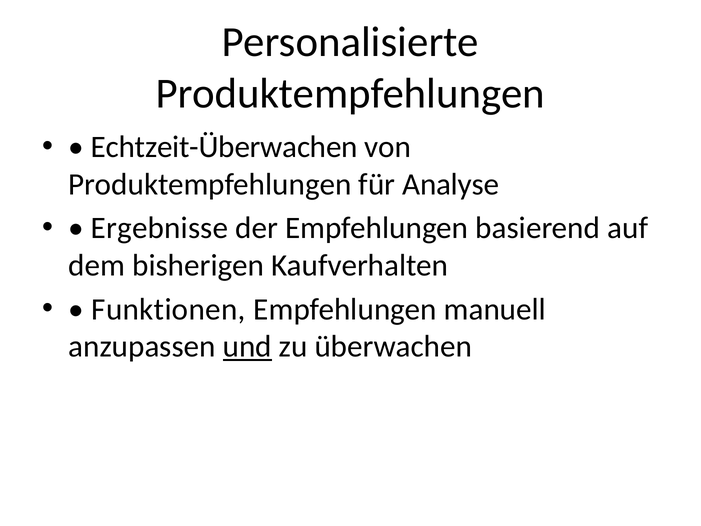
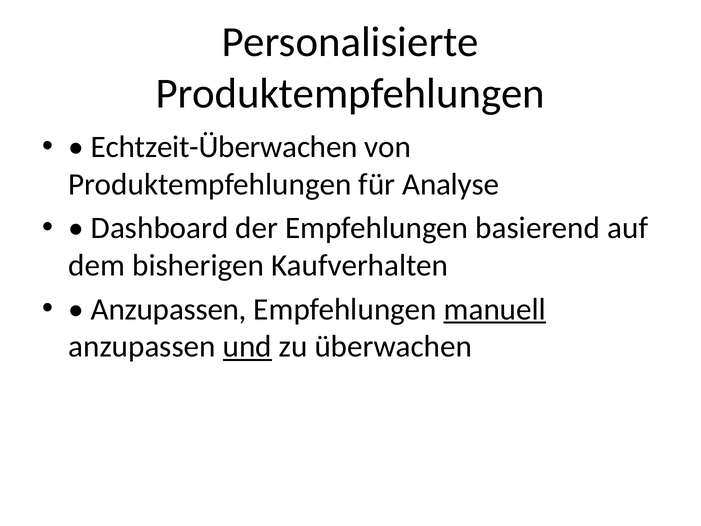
Ergebnisse: Ergebnisse -> Dashboard (160, 228)
Funktionen: Funktionen -> Anzupassen (169, 309)
manuell underline: none -> present (495, 309)
